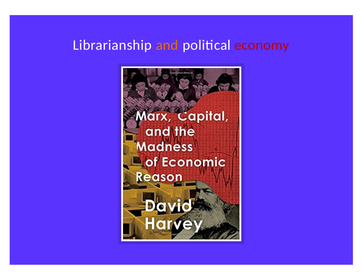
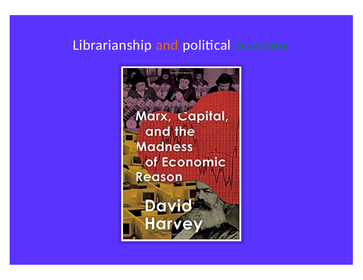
economy colour: red -> green (262, 45)
